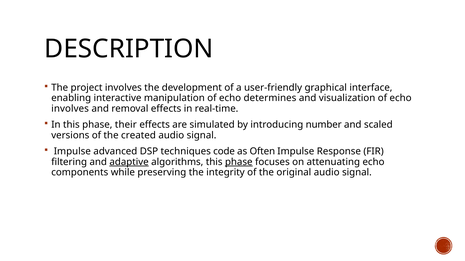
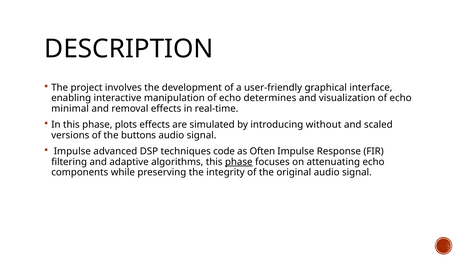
involves: involves -> minimal (70, 109)
their: their -> plots (126, 125)
number: number -> without (324, 125)
created: created -> buttons (139, 135)
adaptive underline: present -> none (129, 162)
